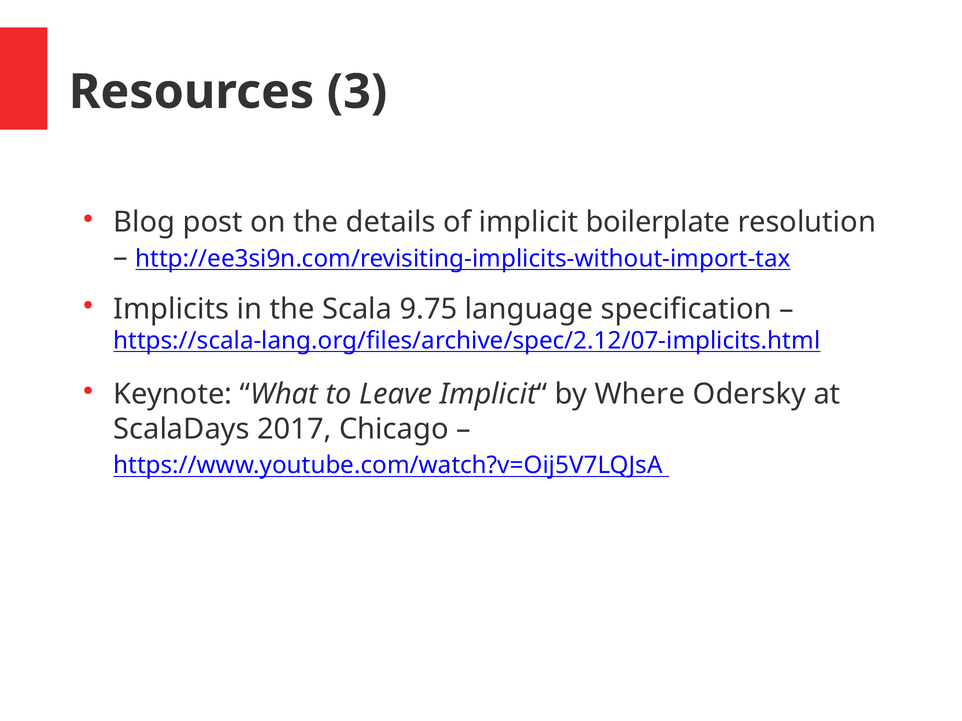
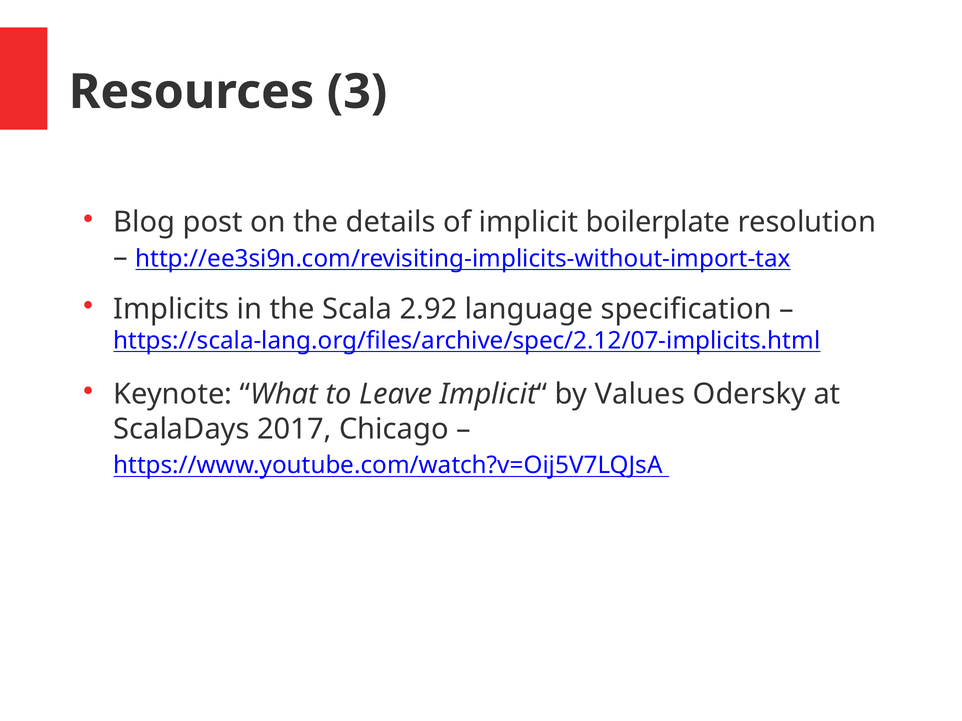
9.75: 9.75 -> 2.92 (429, 309)
Where: Where -> Values (640, 394)
